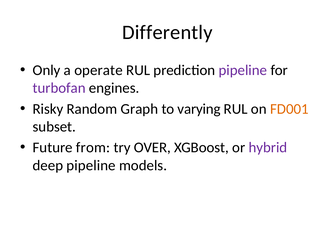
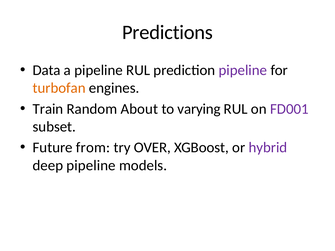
Differently: Differently -> Predictions (168, 32)
Only: Only -> Data (47, 70)
a operate: operate -> pipeline (99, 70)
turbofan colour: purple -> orange (59, 88)
Risky: Risky -> Train (48, 109)
Graph: Graph -> About (139, 109)
FD001 colour: orange -> purple (289, 109)
